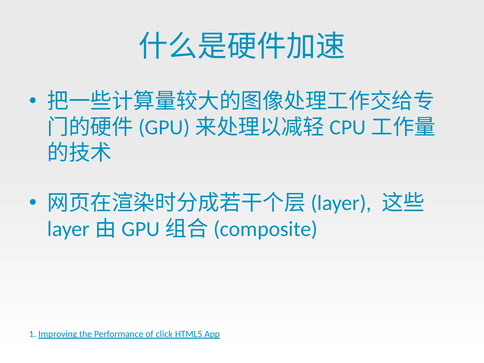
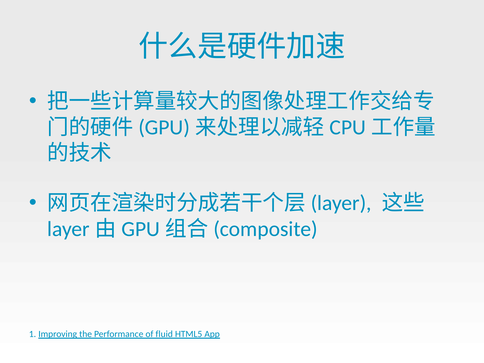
click: click -> fluid (164, 334)
